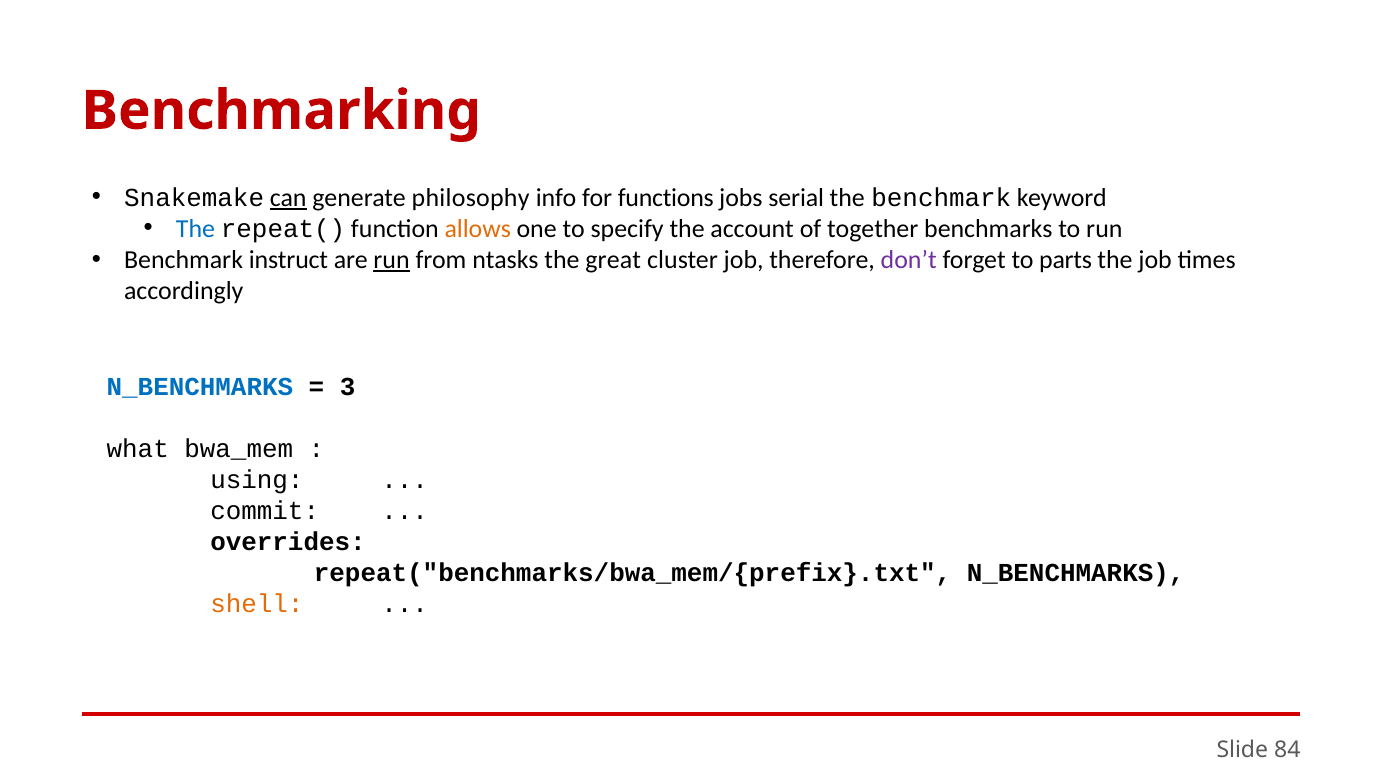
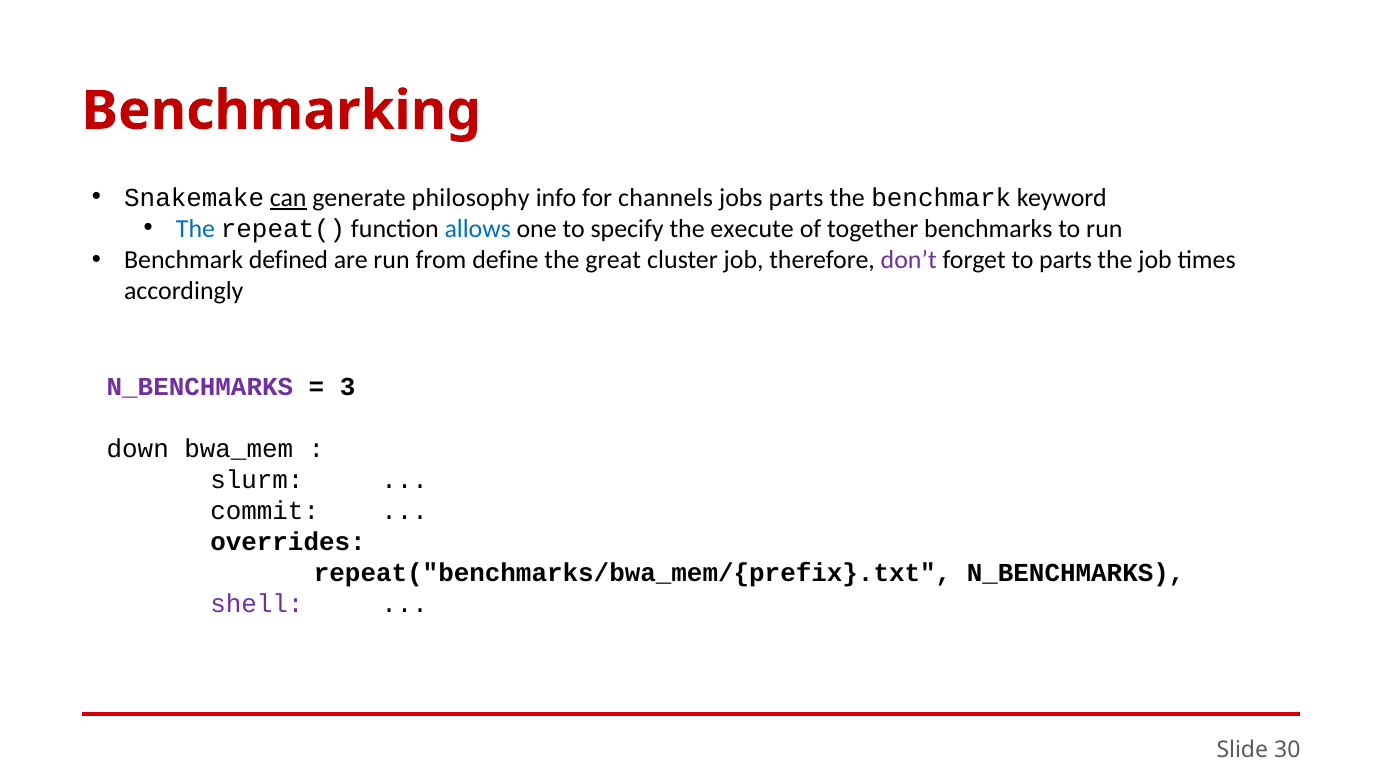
functions: functions -> channels (666, 198)
jobs serial: serial -> parts (796, 198)
allows colour: orange -> blue (478, 229)
account: account -> execute (752, 229)
instruct: instruct -> defined (288, 260)
run underline: present -> none (392, 260)
ntasks: ntasks -> define (505, 260)
N_BENCHMARKS colour: blue -> purple (200, 387)
what: what -> down (138, 449)
using: using -> slurm (257, 480)
shell colour: orange -> purple (257, 605)
84: 84 -> 30 (1287, 750)
